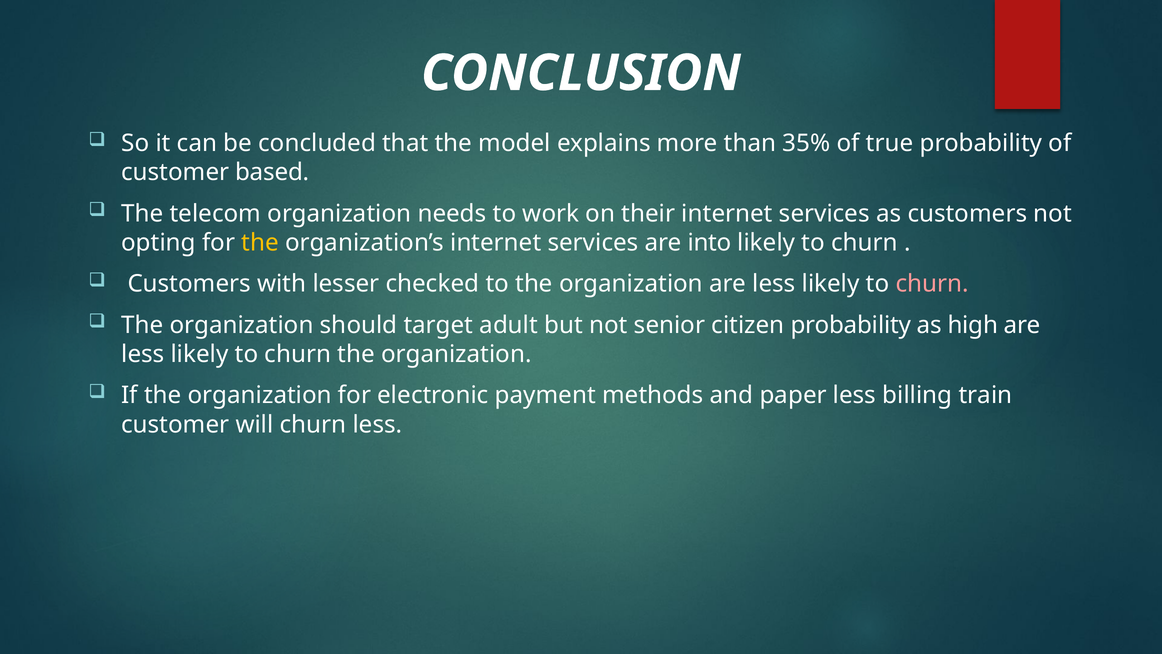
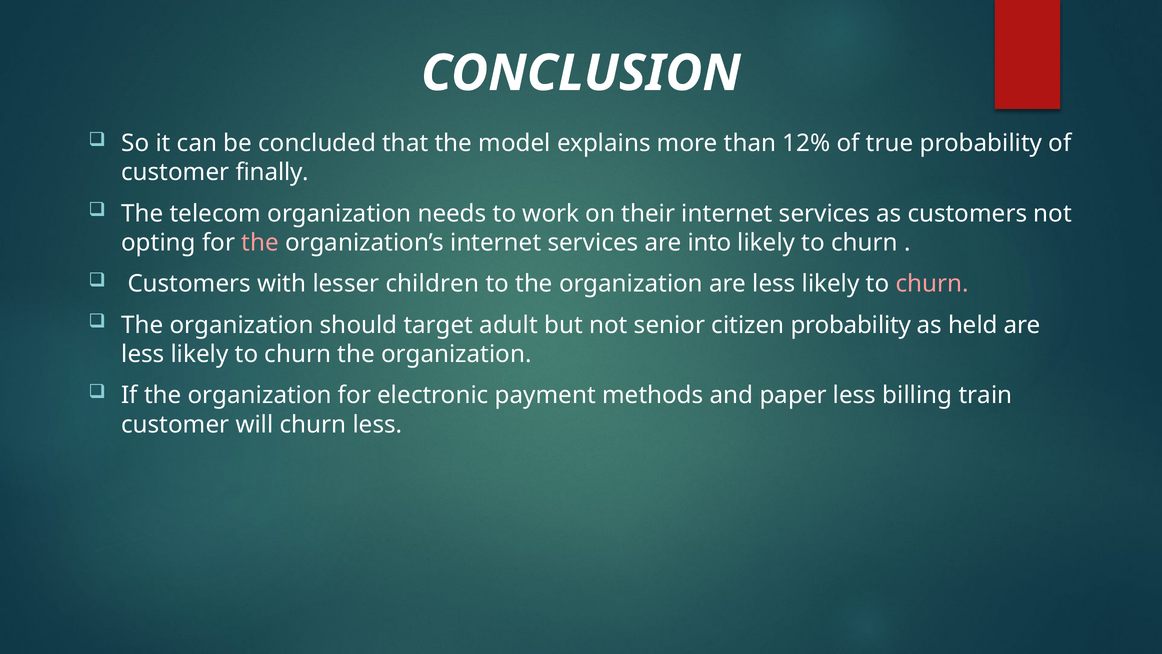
35%: 35% -> 12% (806, 143)
based: based -> finally (272, 172)
the colour: yellow -> pink (260, 243)
checked: checked -> children (432, 284)
high: high -> held (973, 325)
